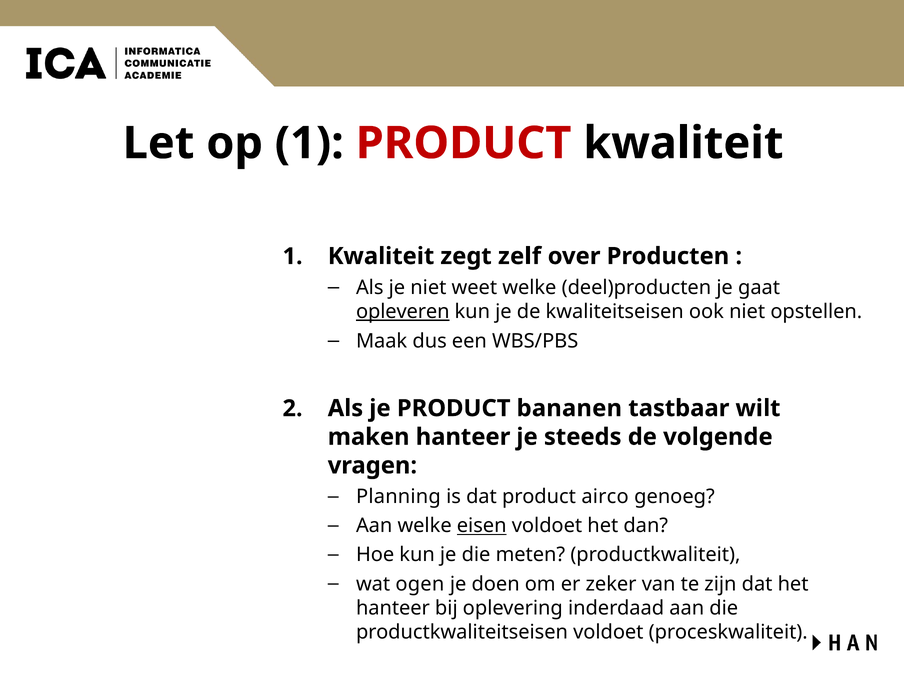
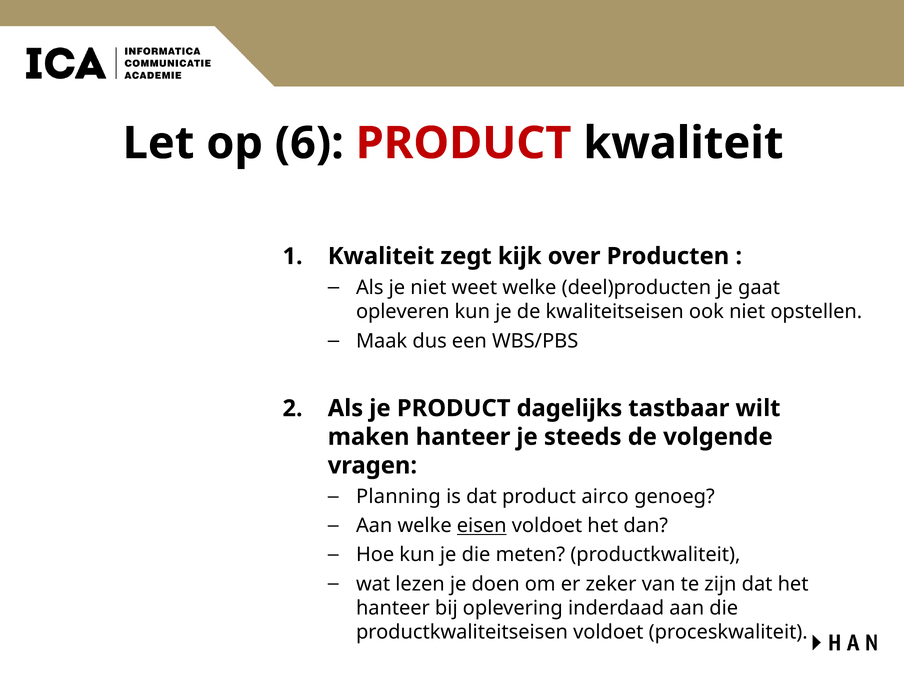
op 1: 1 -> 6 (309, 143)
zelf: zelf -> kijk (520, 256)
opleveren underline: present -> none (403, 312)
bananen: bananen -> dagelijks (569, 408)
ogen: ogen -> lezen (420, 584)
